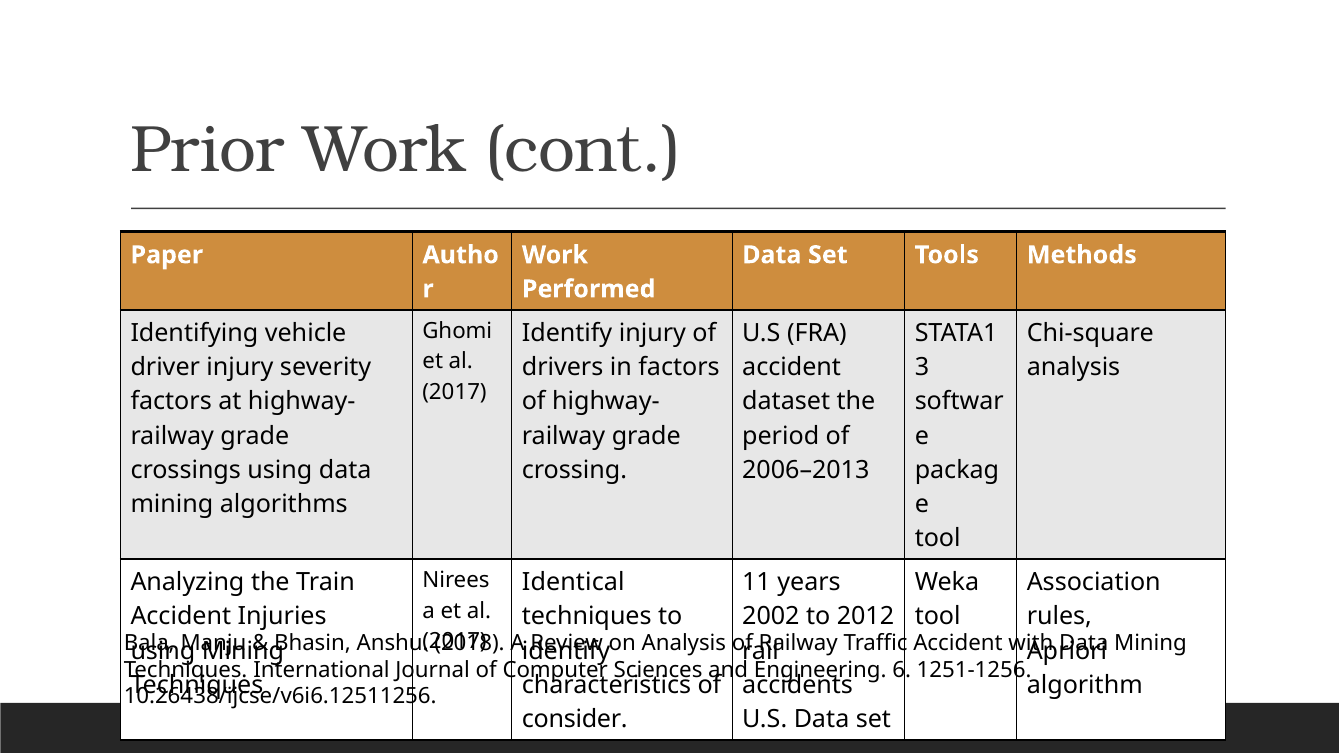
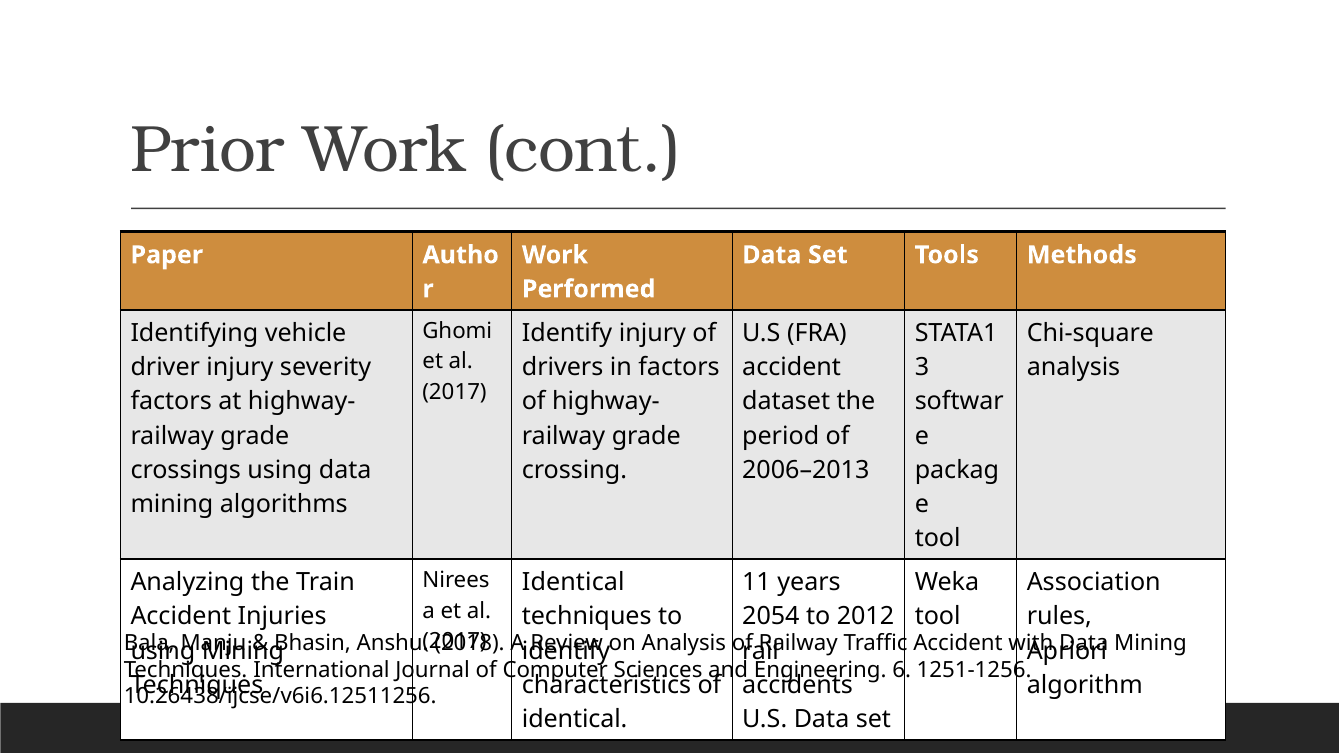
2002: 2002 -> 2054 (771, 617)
consider: consider -> identical (575, 719)
